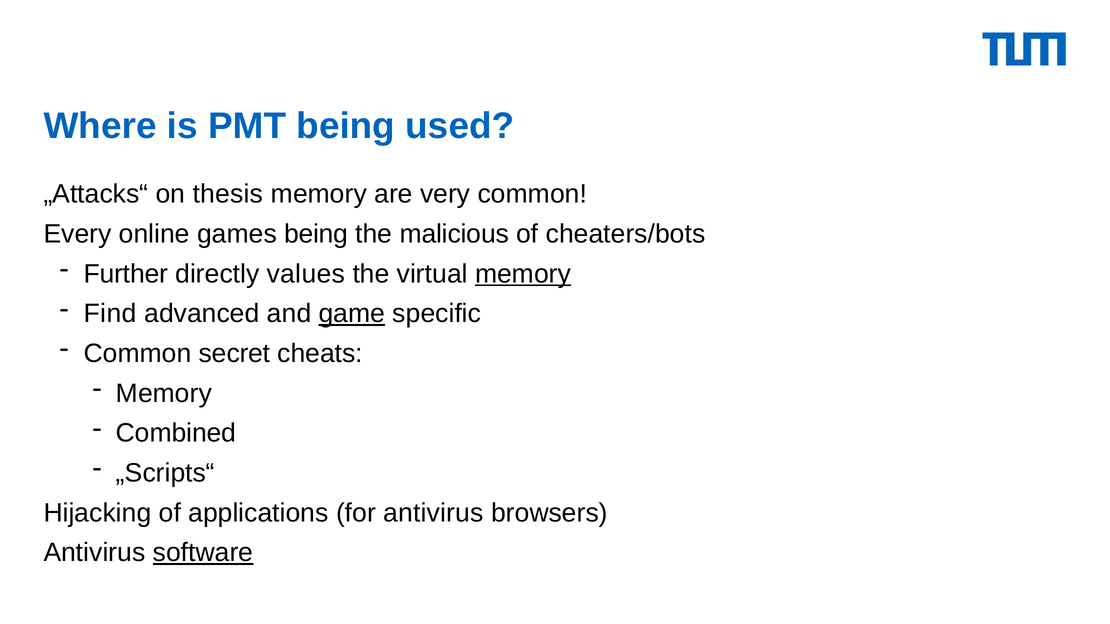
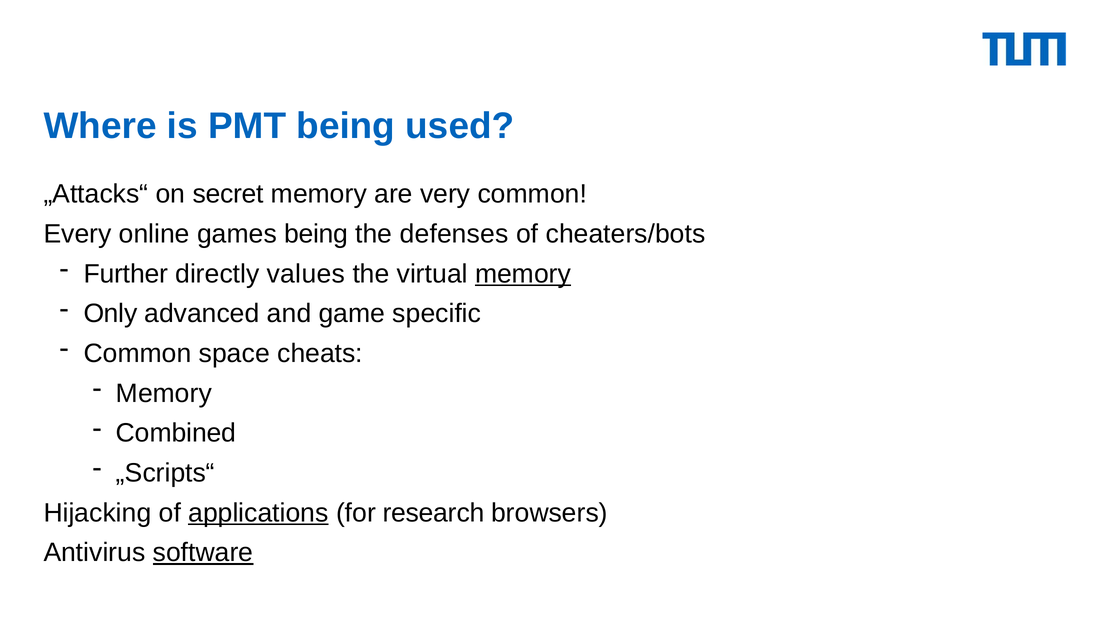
thesis: thesis -> secret (228, 194)
malicious: malicious -> defenses (454, 234)
Find: Find -> Only (110, 314)
game underline: present -> none (352, 314)
secret: secret -> space (234, 354)
applications underline: none -> present (258, 513)
for antivirus: antivirus -> research (434, 513)
